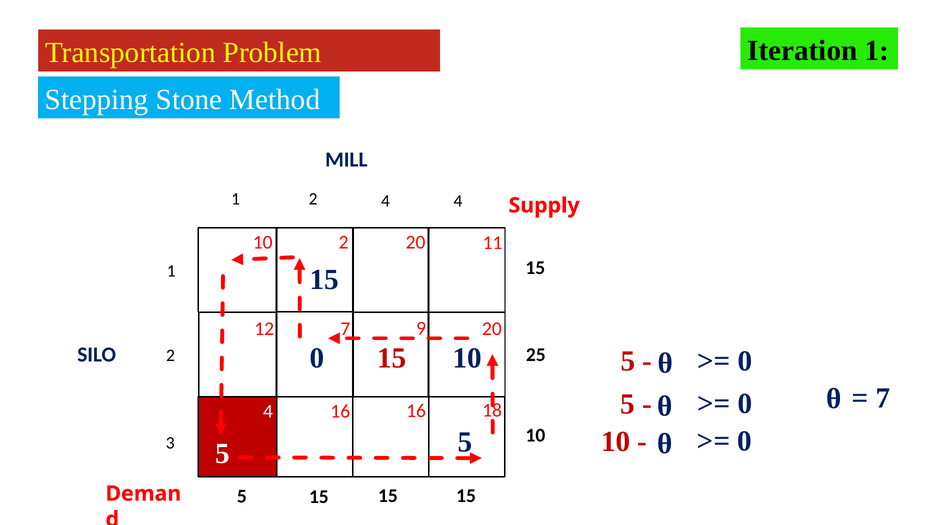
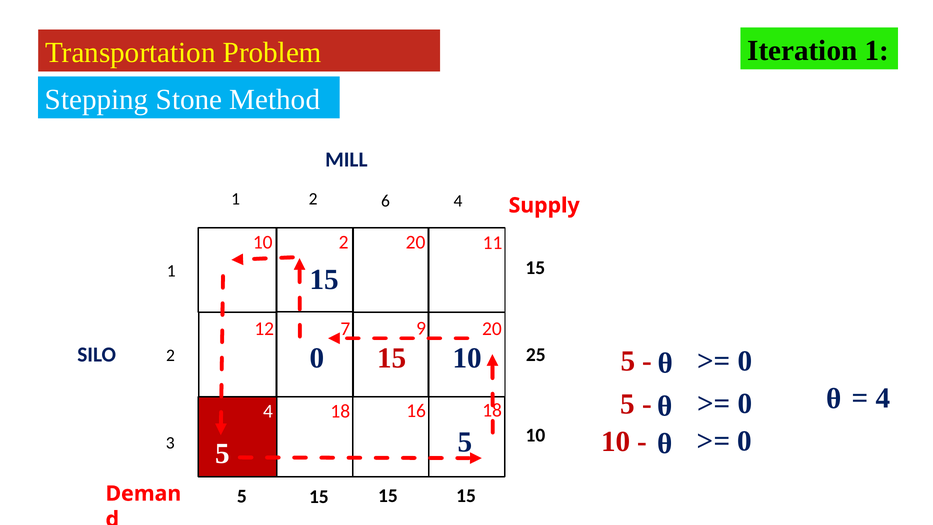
2 4: 4 -> 6 (386, 201)
7: 7 -> 4 (883, 398)
4 16: 16 -> 18 (340, 411)
